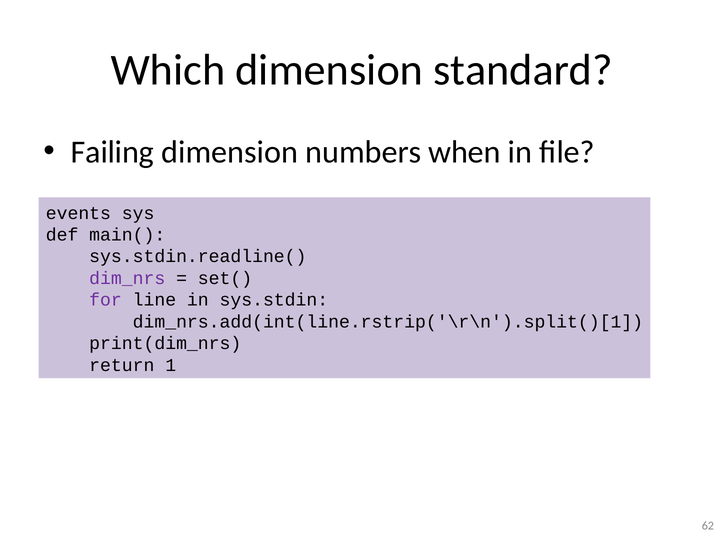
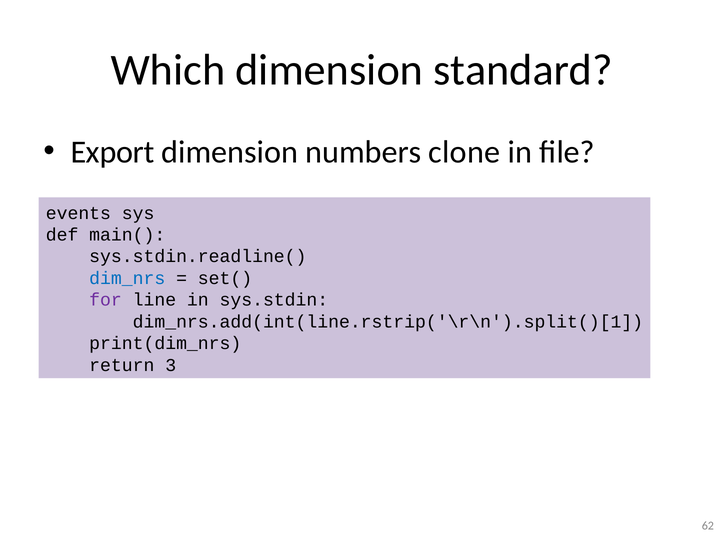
Failing: Failing -> Export (112, 152)
when: when -> clone (464, 152)
dim_nrs colour: purple -> blue (127, 278)
1: 1 -> 3 (171, 365)
